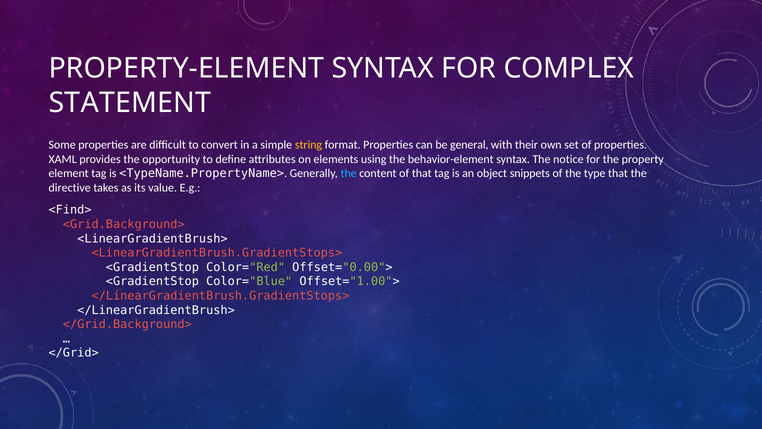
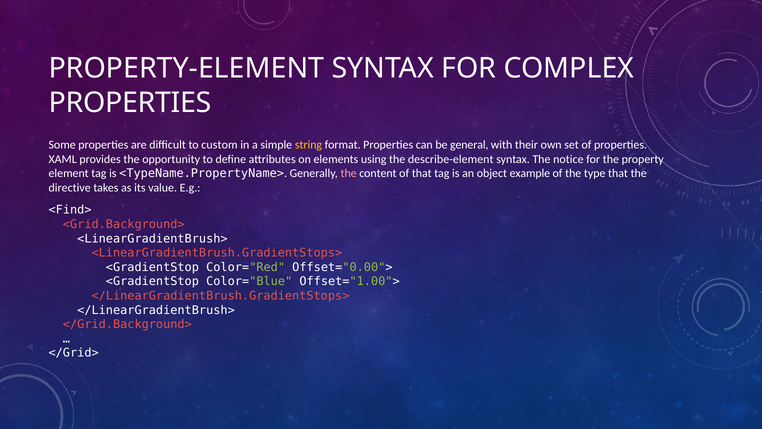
STATEMENT: STATEMENT -> PROPERTIES (130, 103)
convert: convert -> custom (219, 145)
behavior-element: behavior-element -> describe-element (451, 159)
the colour: light blue -> pink (349, 173)
snippets: snippets -> example (530, 173)
